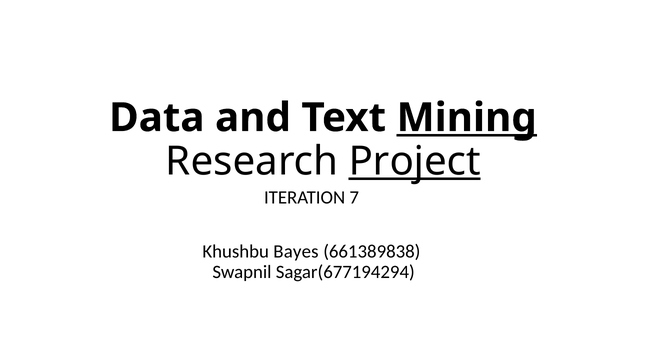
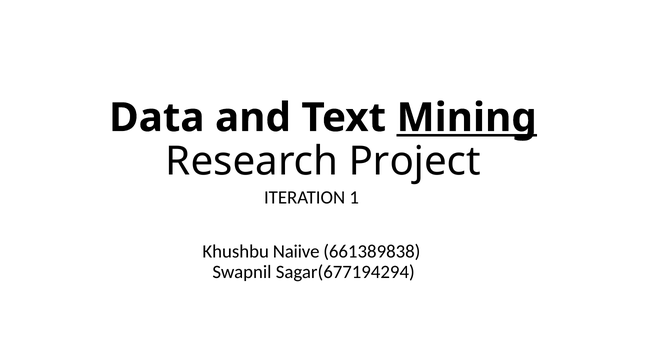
Project underline: present -> none (415, 161)
7: 7 -> 1 (354, 198)
Bayes: Bayes -> Naiive (296, 252)
